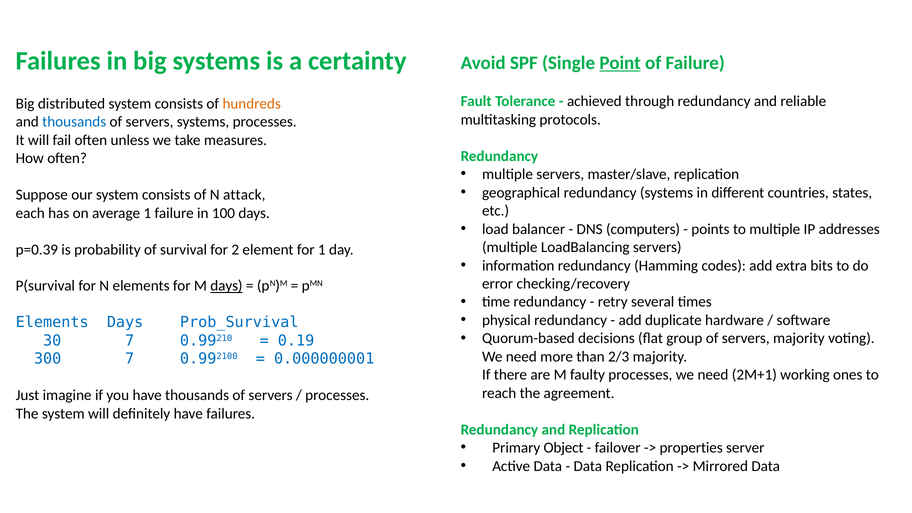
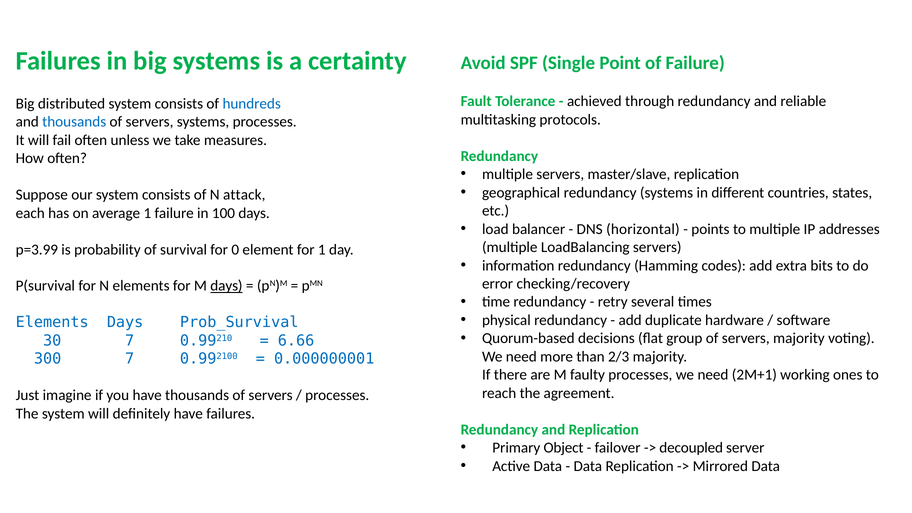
Point underline: present -> none (620, 63)
hundreds colour: orange -> blue (252, 104)
computers: computers -> horizontal (643, 229)
p=0.39: p=0.39 -> p=3.99 (37, 249)
2: 2 -> 0 (235, 249)
0.19: 0.19 -> 6.66 (296, 341)
properties: properties -> decoupled (691, 448)
